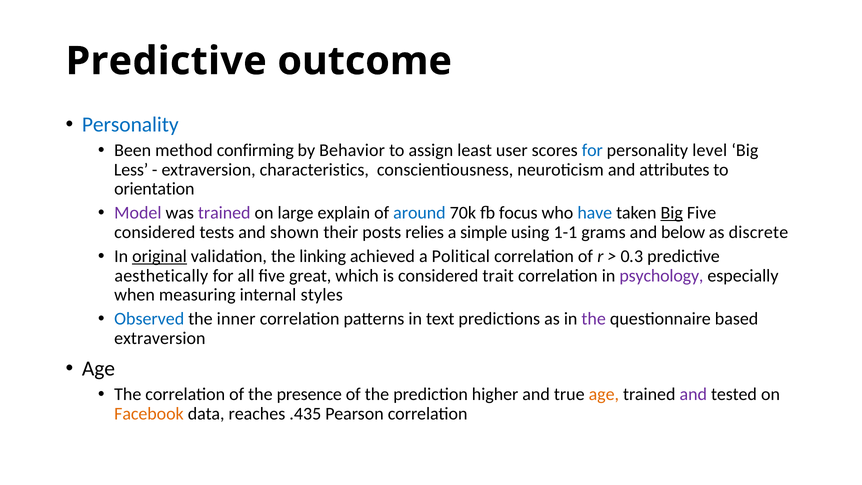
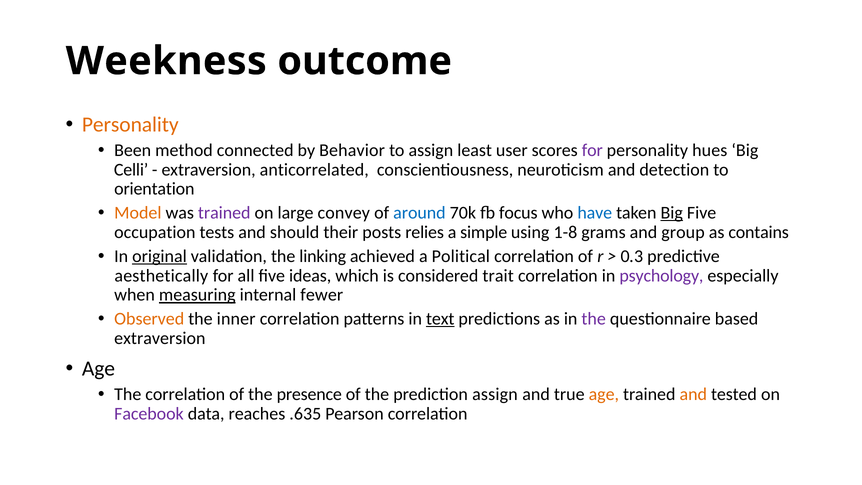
Predictive: Predictive -> Weekness (166, 61)
Personality colour: blue -> orange (130, 124)
confirming: confirming -> connected (255, 150)
for colour: blue -> purple (592, 150)
level: level -> hues (710, 150)
Less: Less -> Celli (131, 170)
characteristics: characteristics -> anticorrelated (314, 170)
attributes: attributes -> detection (674, 170)
Model colour: purple -> orange (138, 213)
explain: explain -> convey (344, 213)
considered: considered -> occupation (155, 232)
shown: shown -> should (295, 232)
1-1: 1-1 -> 1-8 (565, 232)
below: below -> group (683, 232)
discrete: discrete -> contains (759, 232)
great: great -> ideas (310, 276)
measuring underline: none -> present (197, 295)
styles: styles -> fewer (322, 295)
Observed colour: blue -> orange (149, 319)
text underline: none -> present (440, 319)
prediction higher: higher -> assign (495, 394)
and colour: purple -> orange (693, 394)
Facebook colour: orange -> purple (149, 414)
.435: .435 -> .635 (305, 414)
